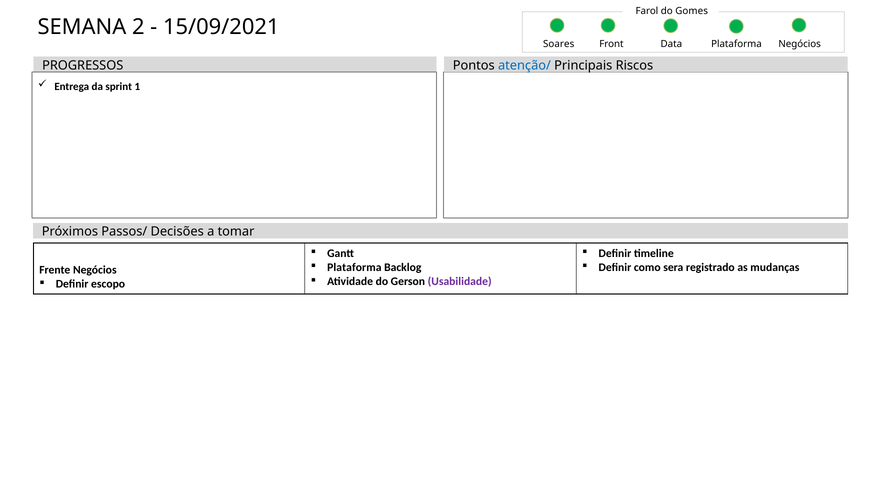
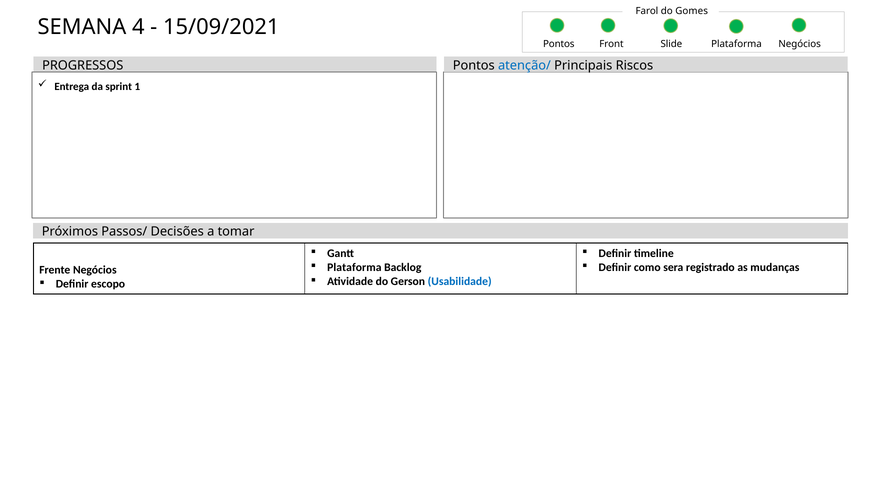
2: 2 -> 4 (138, 27)
Soares: Soares -> Pontos (559, 44)
Data: Data -> Slide (671, 44)
Usabilidade colour: purple -> blue (460, 281)
